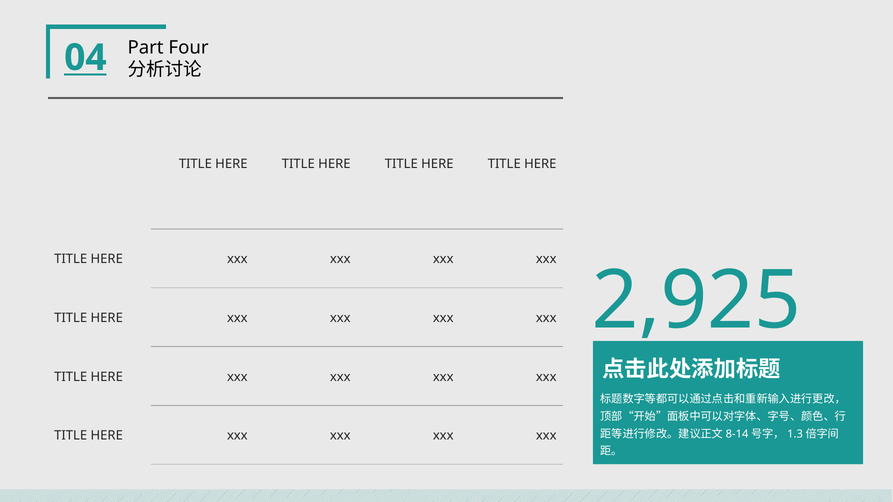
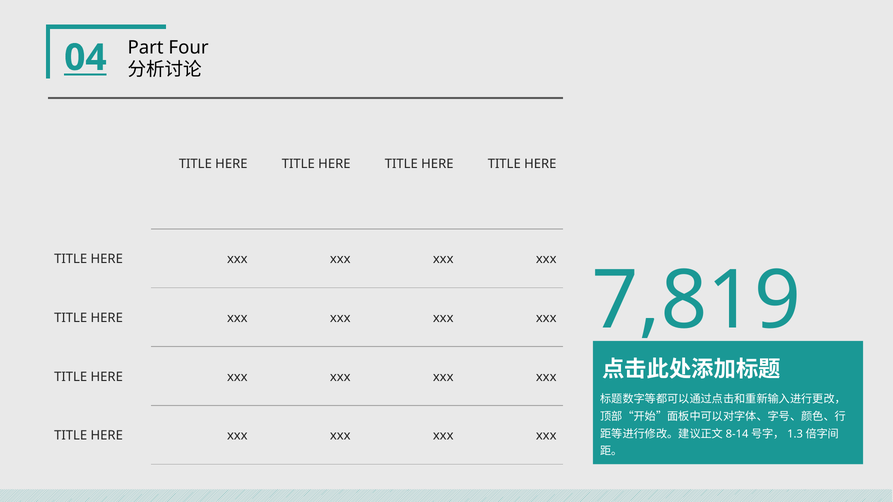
2,925: 2,925 -> 7,819 (696, 301)
